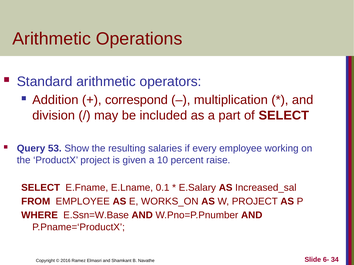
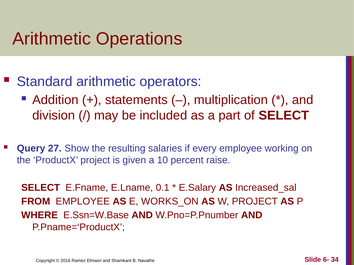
correspond: correspond -> statements (136, 100)
53: 53 -> 27 (55, 149)
